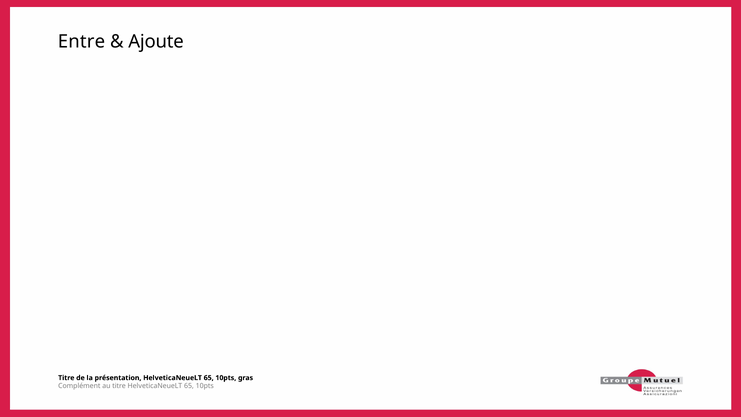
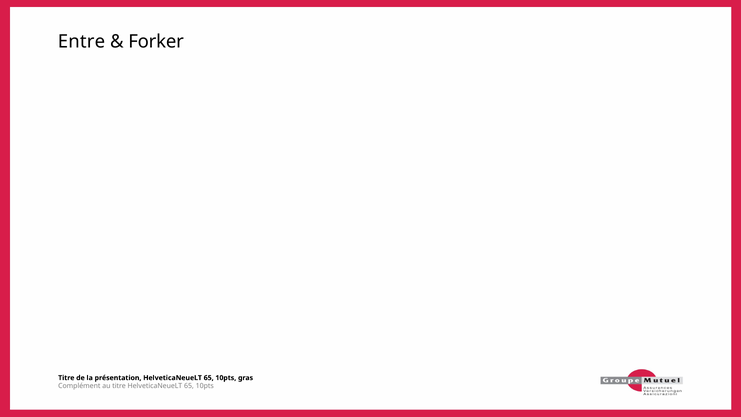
Ajoute: Ajoute -> Forker (156, 42)
